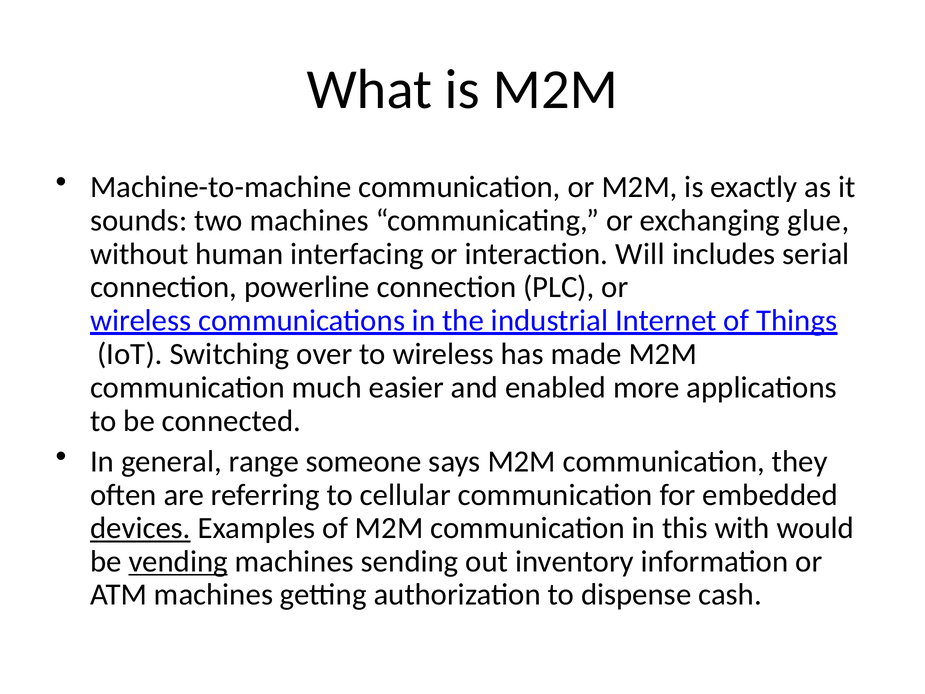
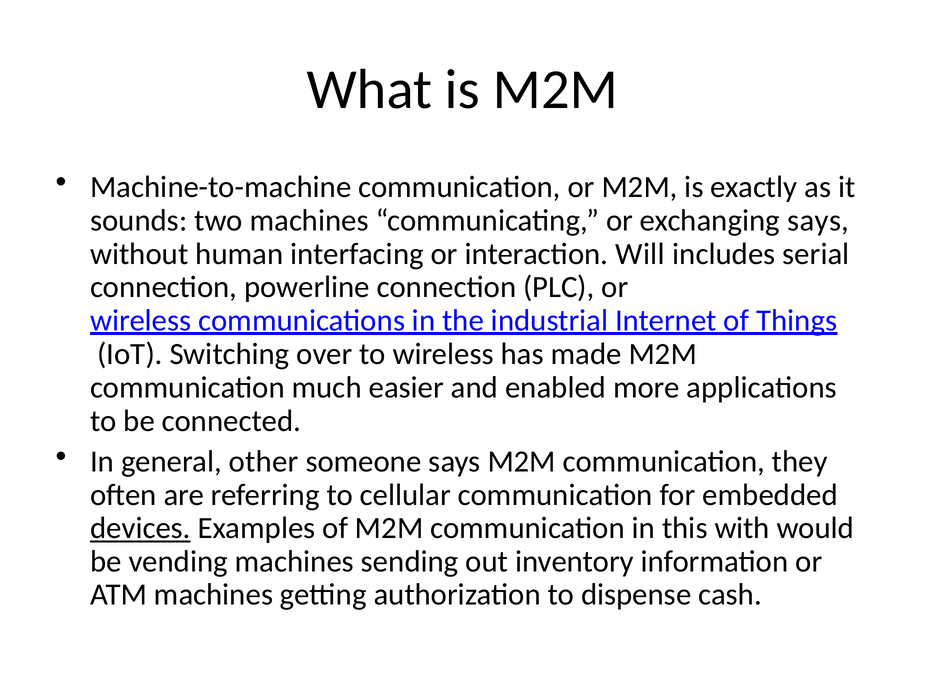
exchanging glue: glue -> says (818, 220)
range: range -> other (264, 461)
vending underline: present -> none (178, 561)
